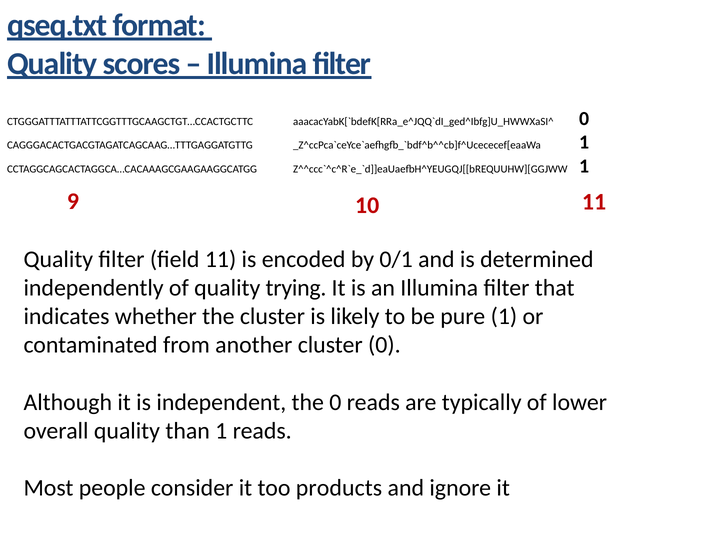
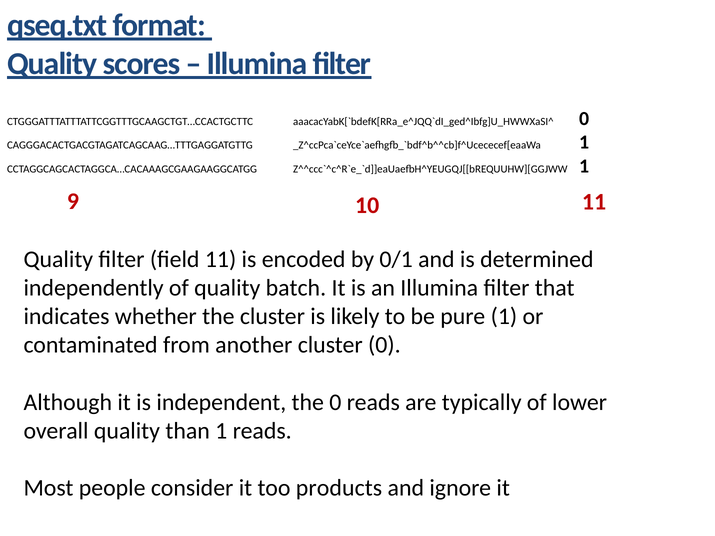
trying: trying -> batch (296, 288)
